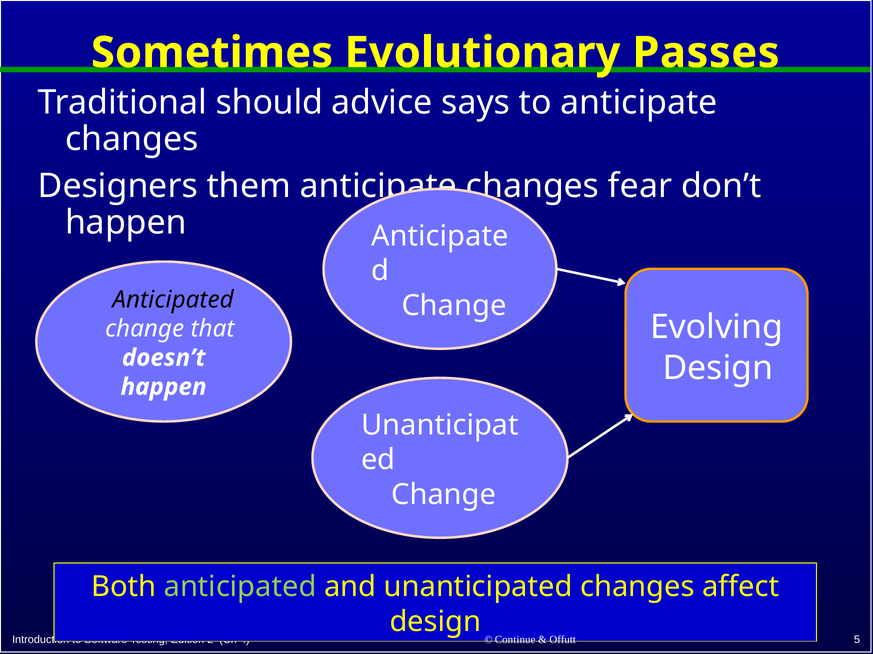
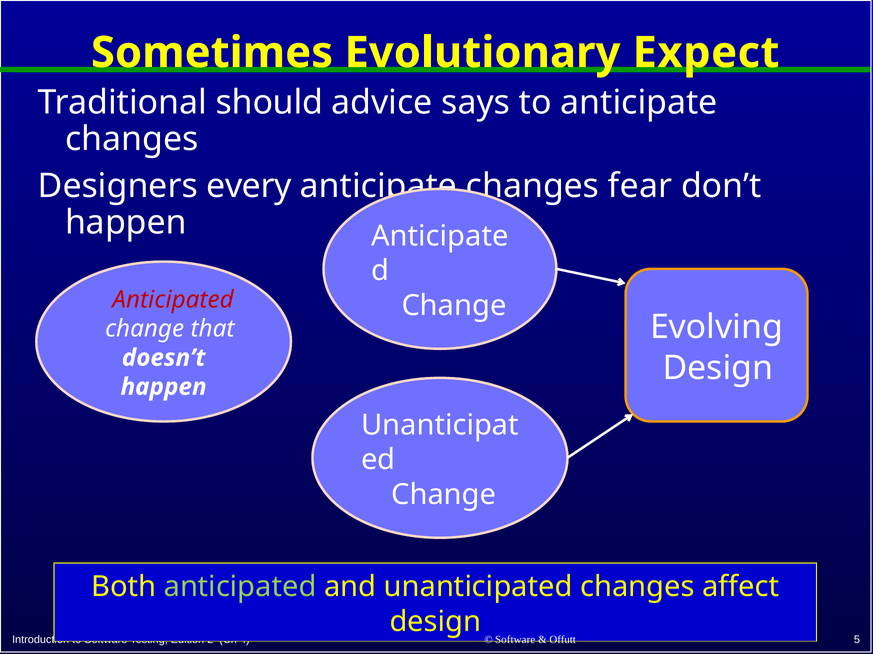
Passes: Passes -> Expect (706, 53)
them: them -> every (249, 186)
Anticipated colour: black -> red (173, 300)
Continue: Continue -> Software (515, 640)
